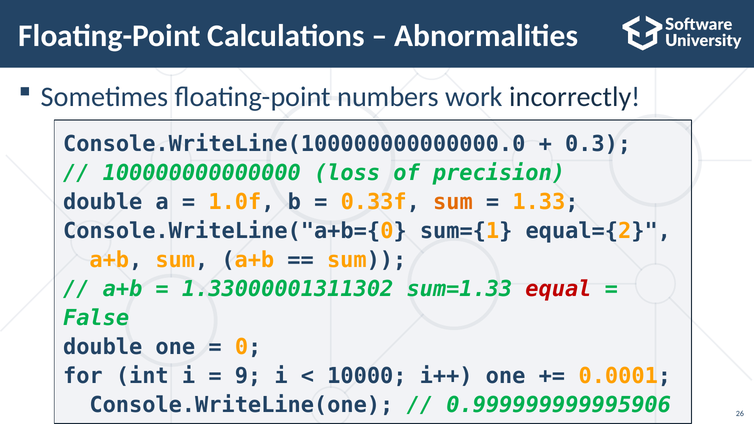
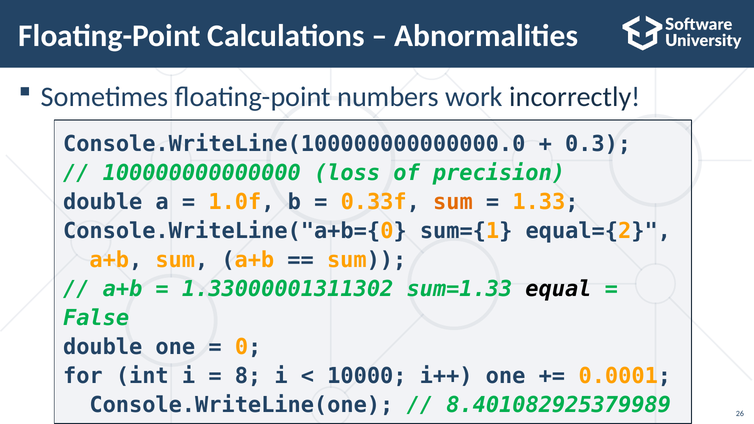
equal colour: red -> black (558, 289)
9: 9 -> 8 (248, 376)
0.999999999995906: 0.999999999995906 -> 8.401082925379989 (559, 405)
